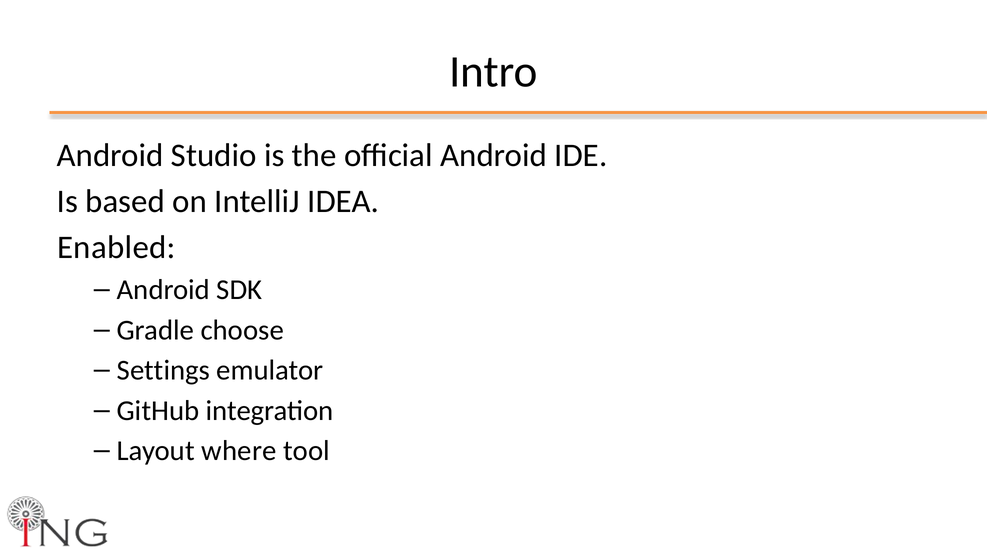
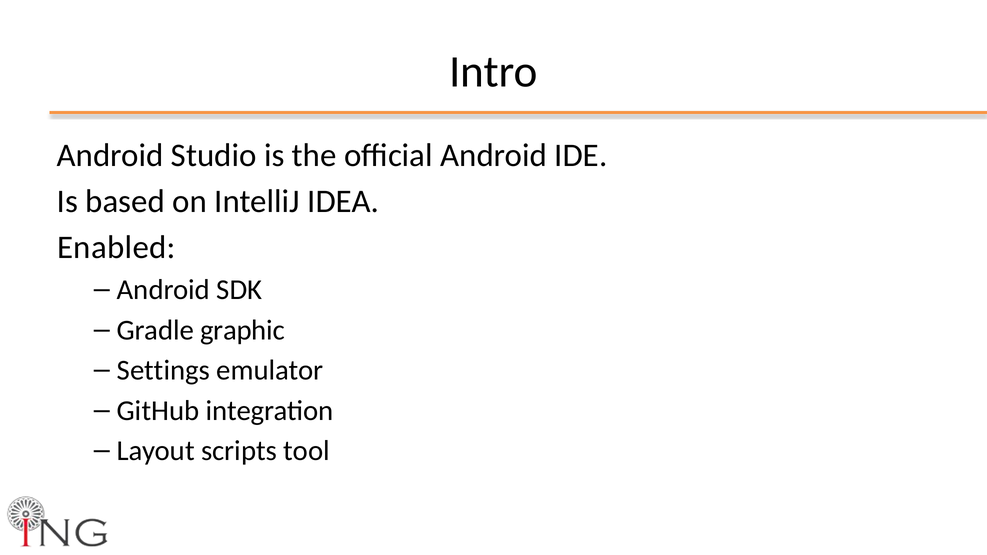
choose: choose -> graphic (242, 330)
where: where -> scripts (239, 451)
